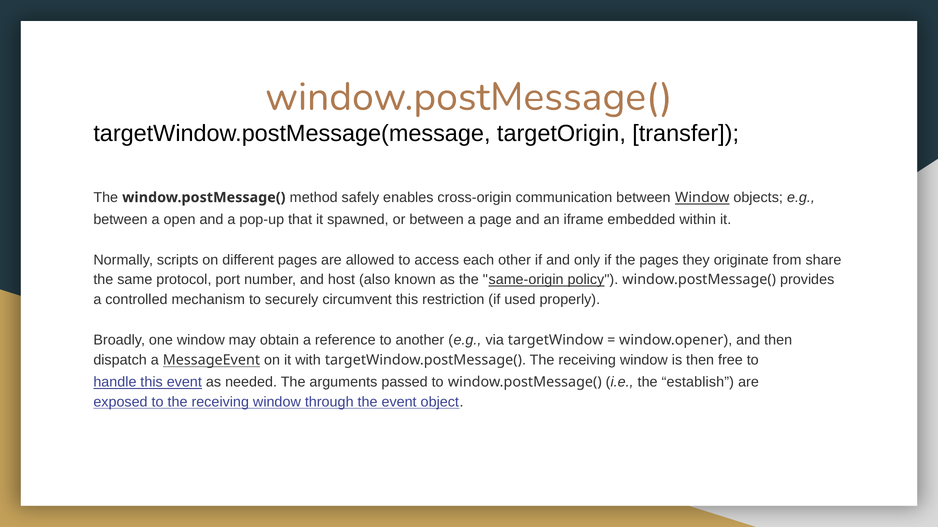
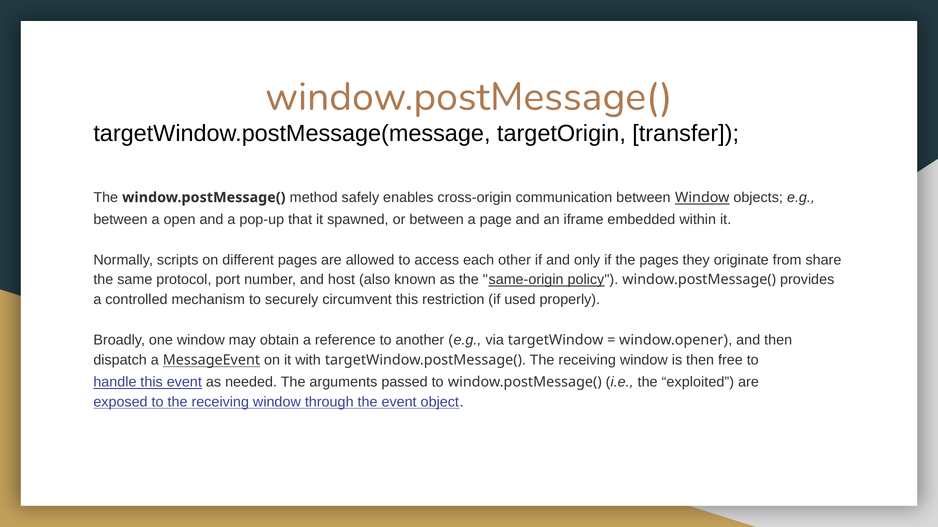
establish: establish -> exploited (698, 383)
